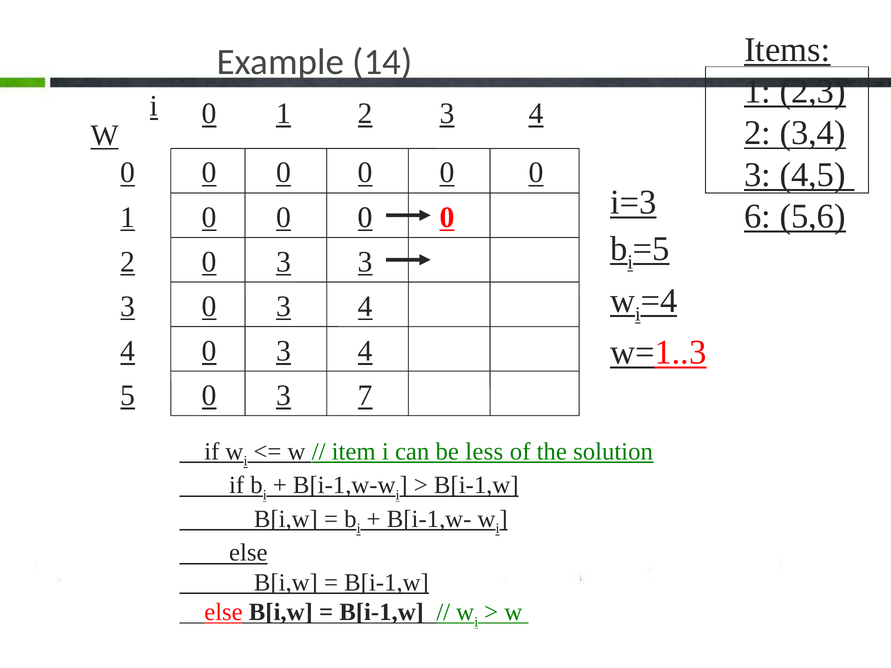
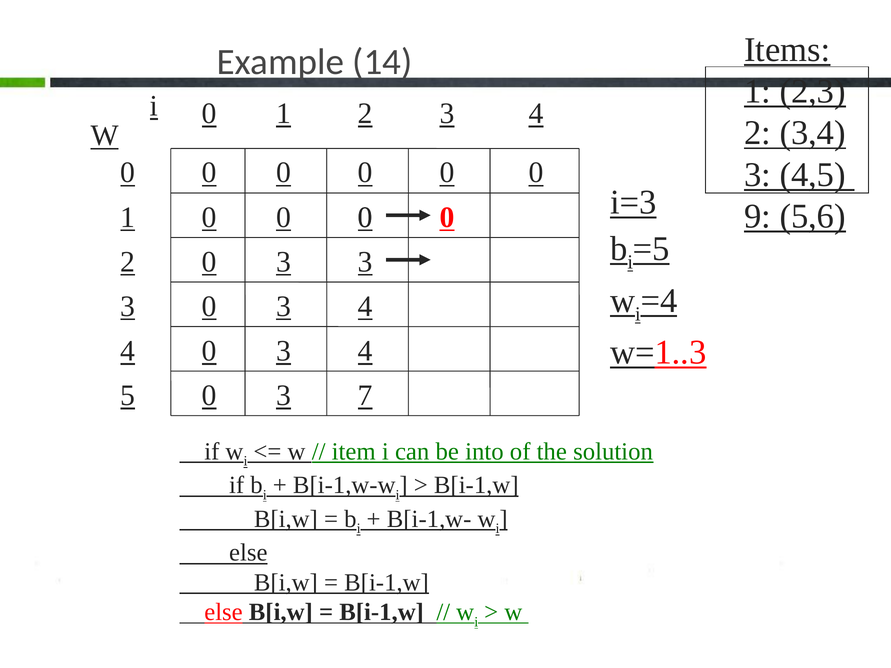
6: 6 -> 9 (757, 216)
less: less -> into (484, 452)
